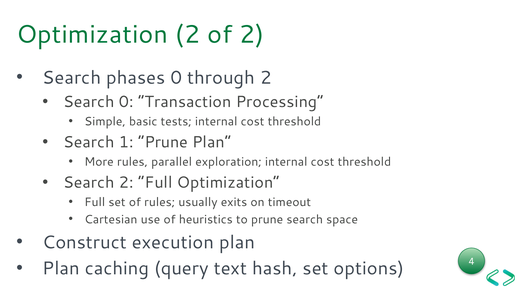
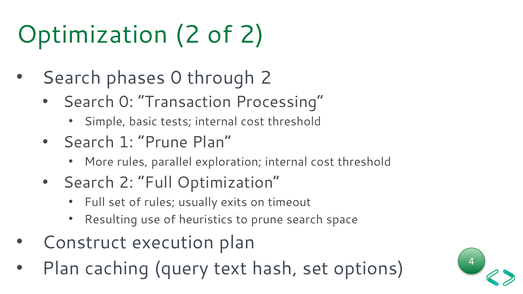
Cartesian: Cartesian -> Resulting (111, 219)
